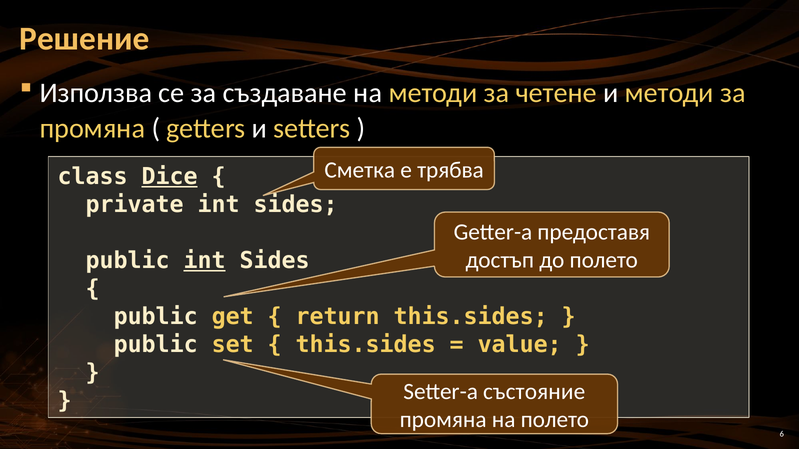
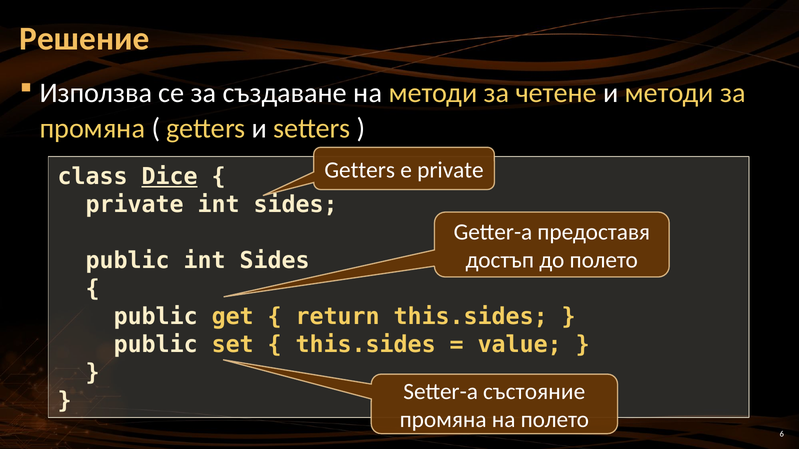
Сметка: Сметка -> Getters (360, 170)
е трябва: трябва -> private (450, 170)
int underline: present -> none (205, 261)
